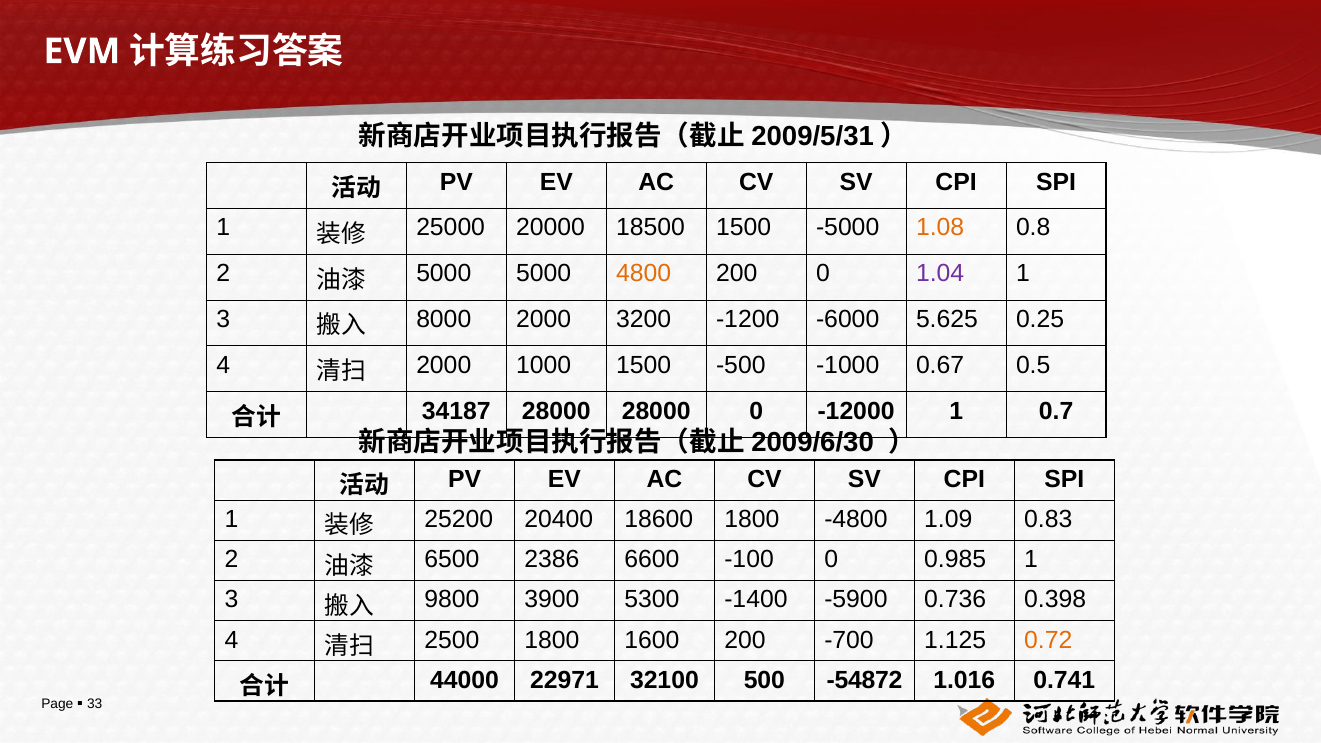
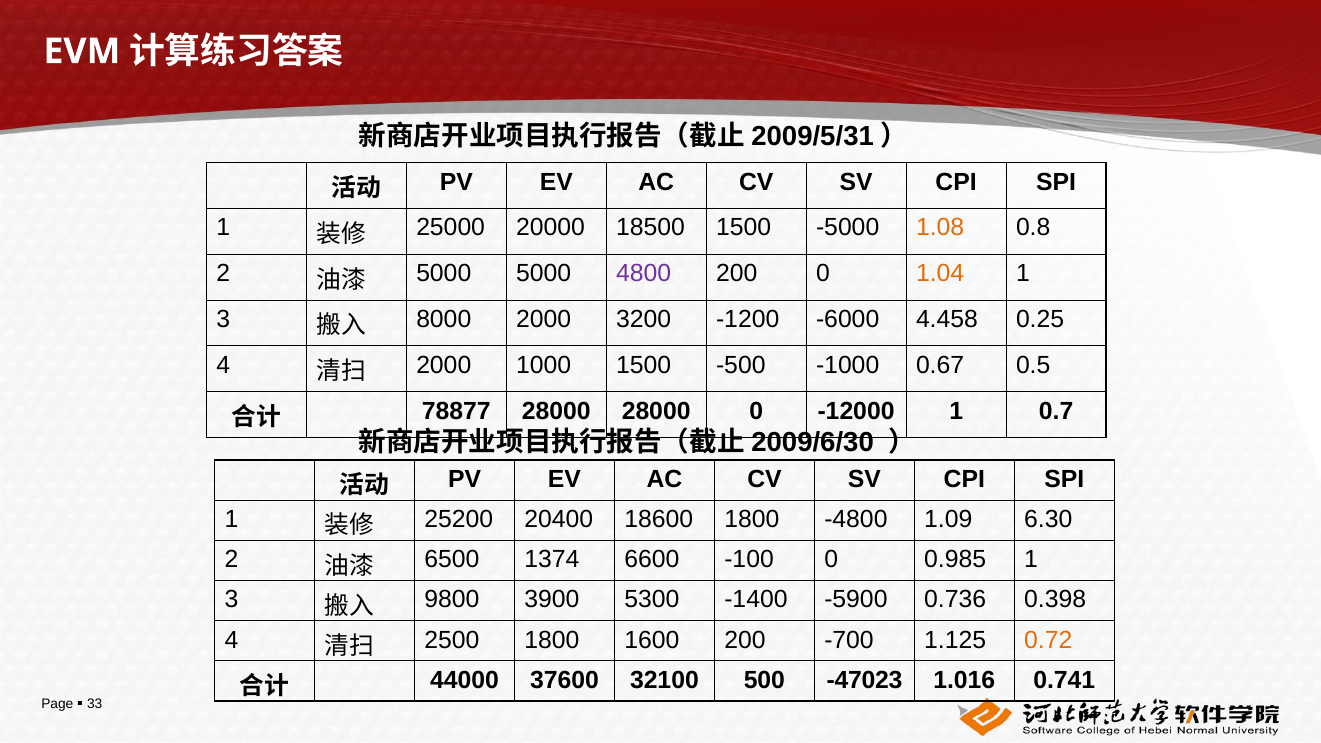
4800 colour: orange -> purple (644, 274)
1.04 colour: purple -> orange (940, 274)
5.625: 5.625 -> 4.458 (947, 319)
34187: 34187 -> 78877 (456, 411)
0.83: 0.83 -> 6.30 (1048, 519)
2386: 2386 -> 1374 (552, 560)
22971: 22971 -> 37600 (564, 680)
-54872: -54872 -> -47023 (865, 680)
